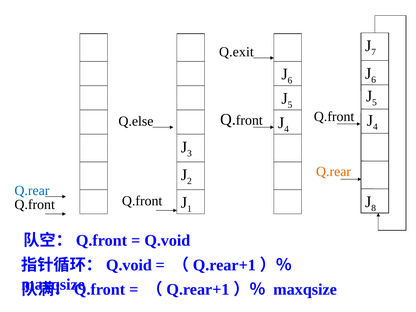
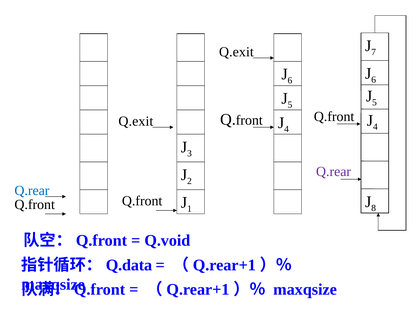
Q.else: Q.else -> Q.exit (136, 121)
Q.rear colour: orange -> purple (334, 172)
Q.void: Q.void -> Q.data (129, 265)
